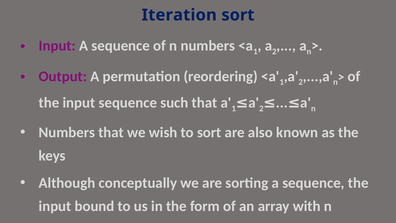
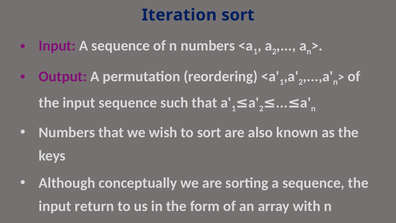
bound: bound -> return (94, 206)
